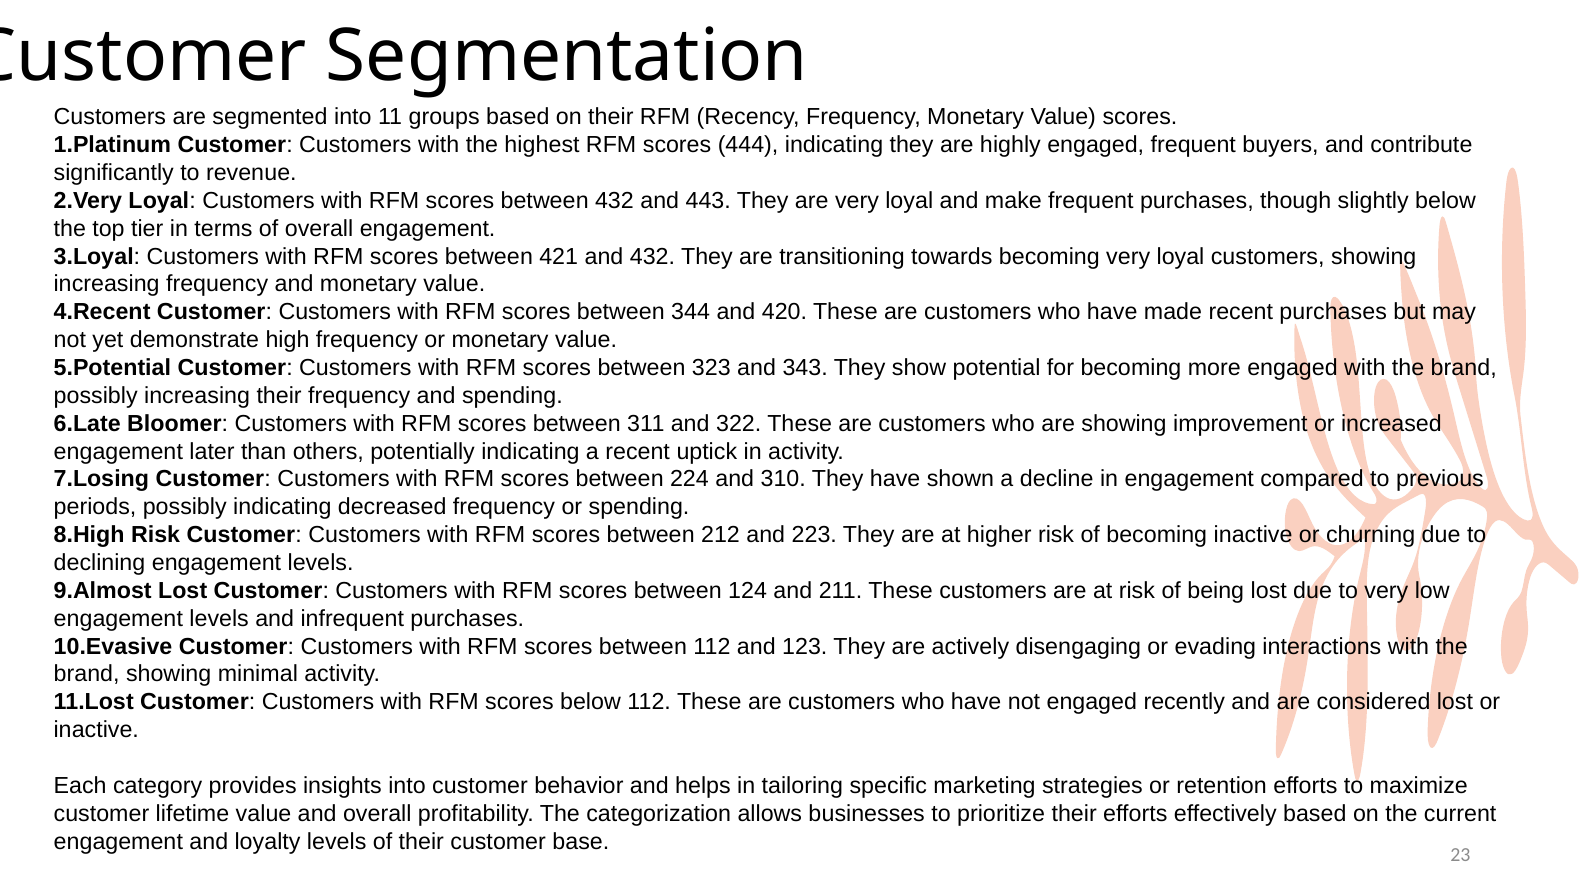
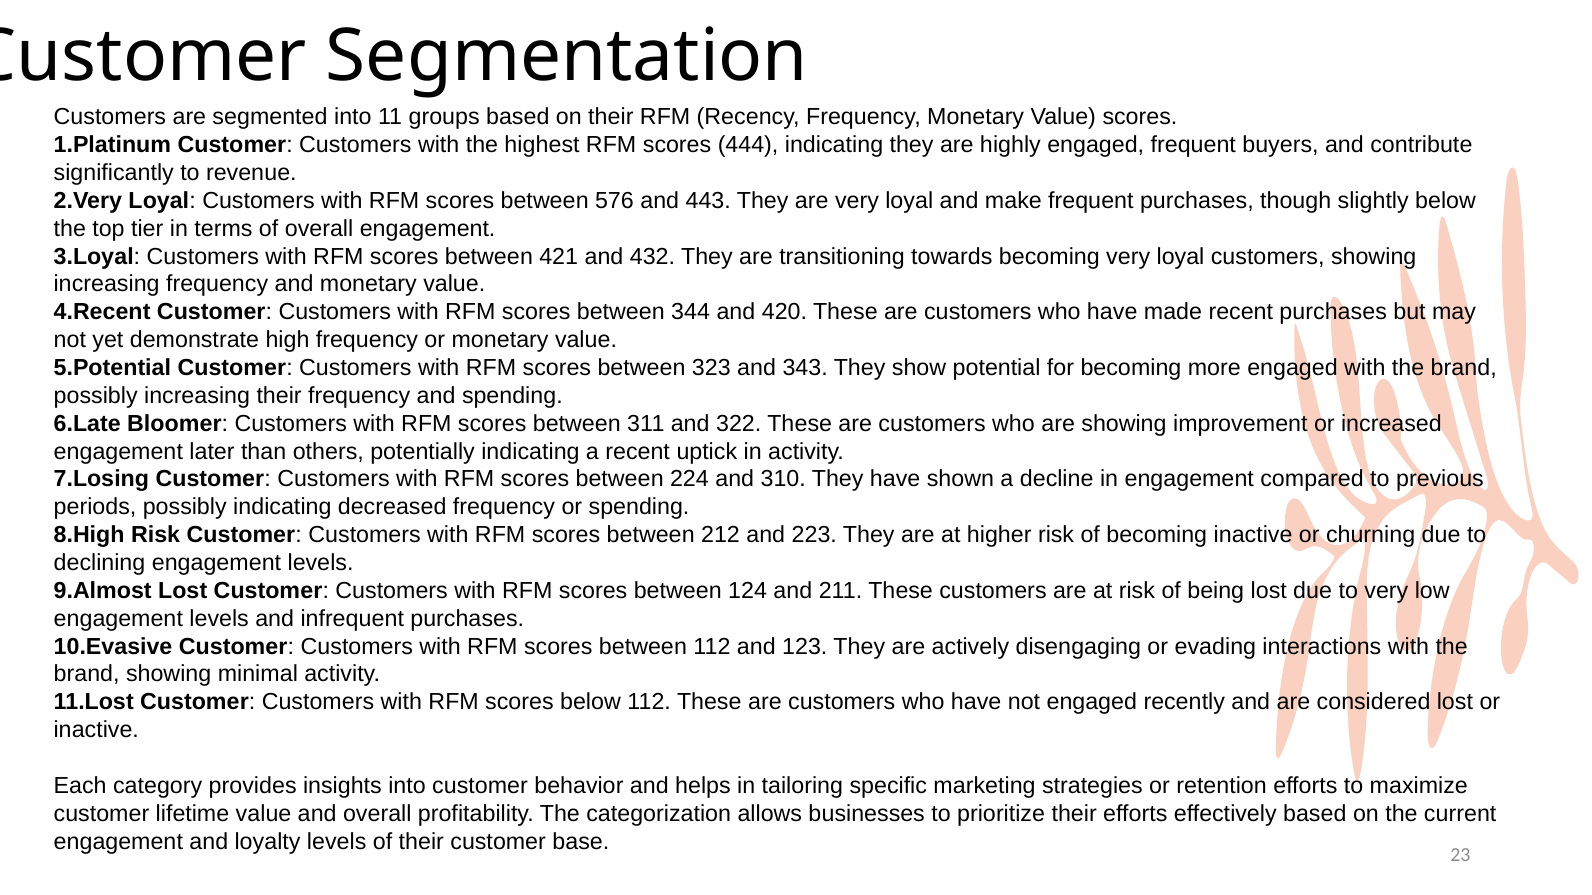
between 432: 432 -> 576 (614, 201)
